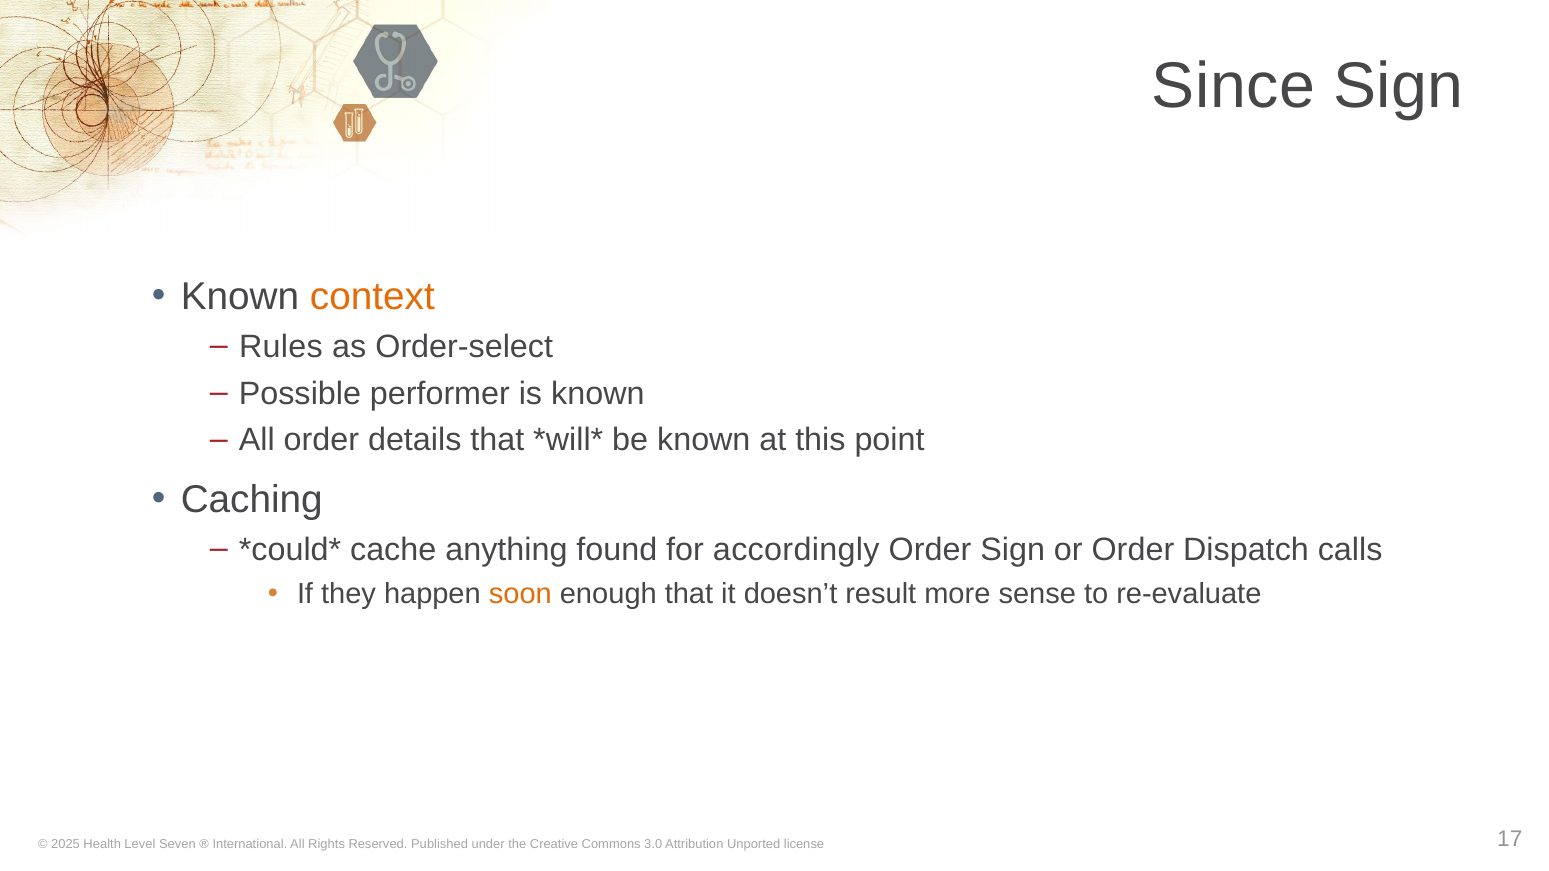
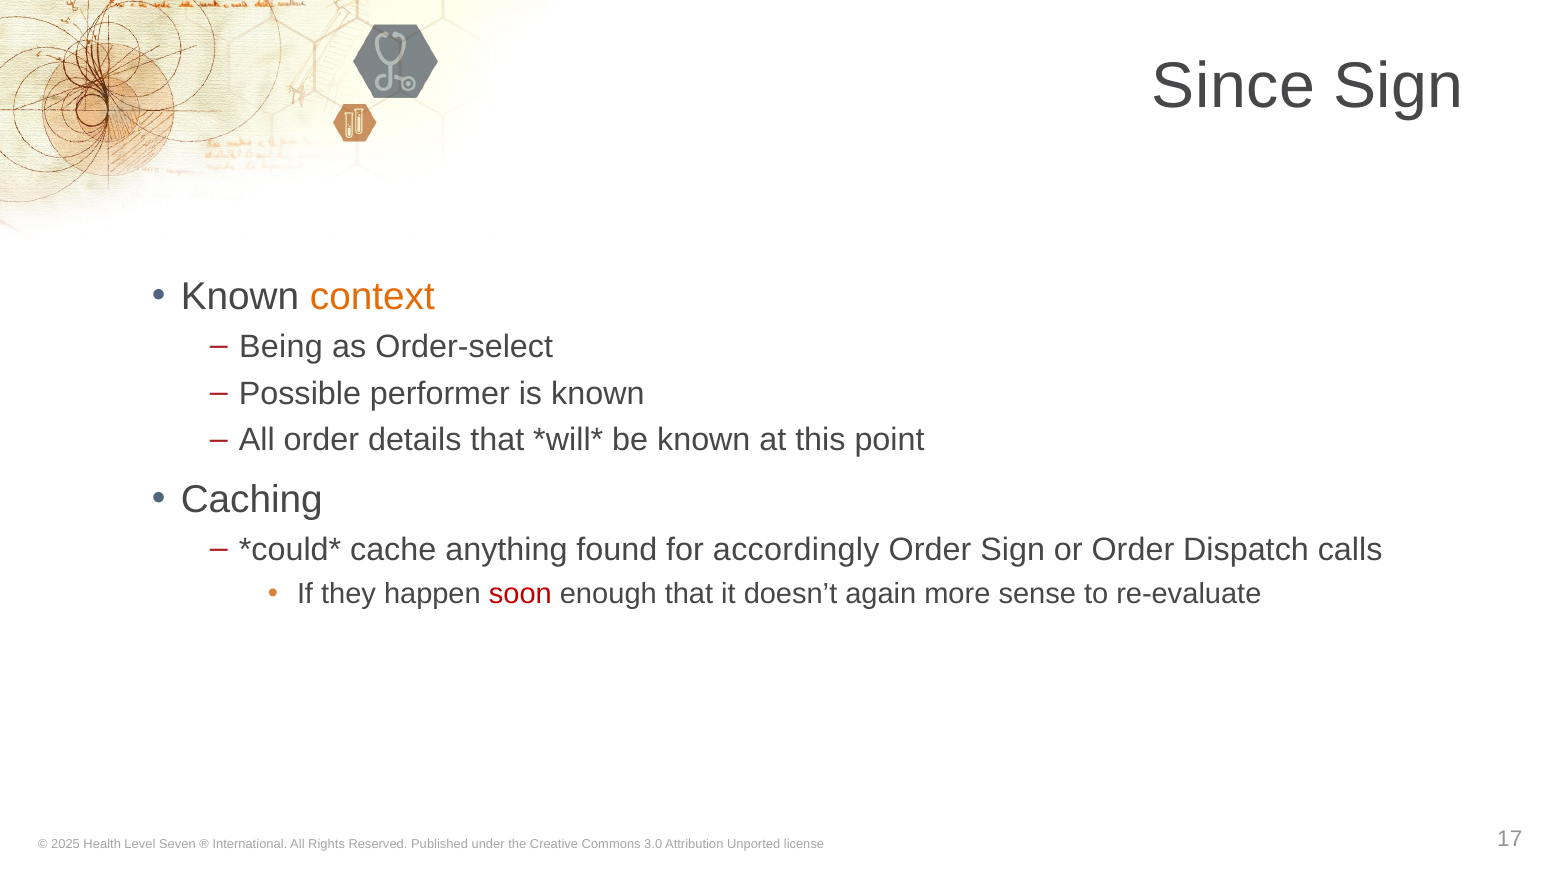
Rules: Rules -> Being (281, 347)
soon colour: orange -> red (520, 594)
result: result -> again (881, 594)
